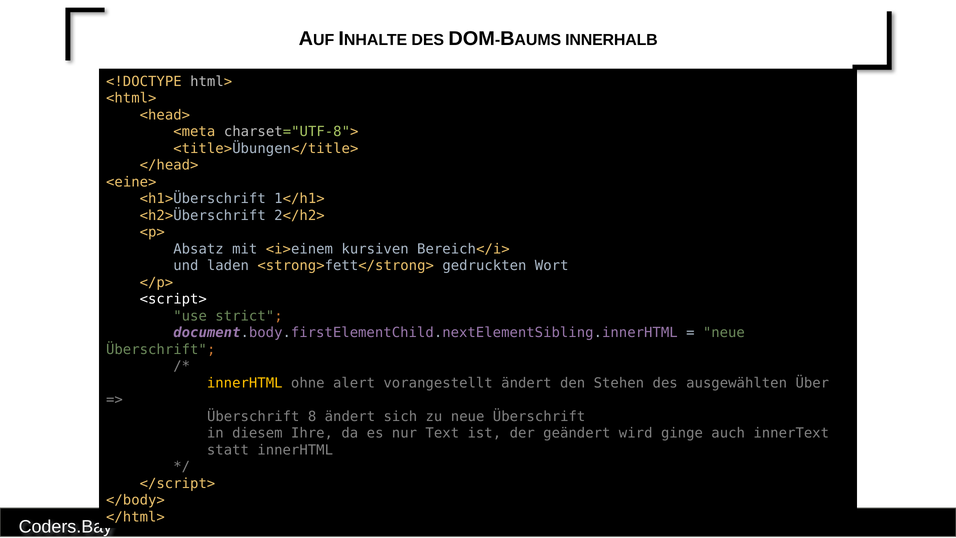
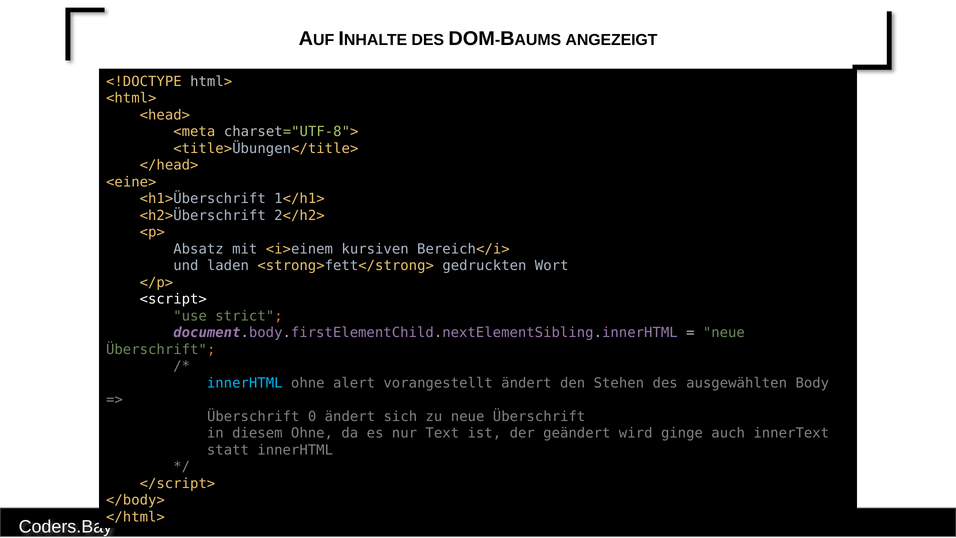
INNERHALB: INNERHALB -> ANGEZEIGT (611, 40)
innerHTML colour: yellow -> light blue (245, 383)
Über: Über -> Body (812, 383)
8: 8 -> 0 (312, 416)
diesem Ihre: Ihre -> Ohne (312, 433)
